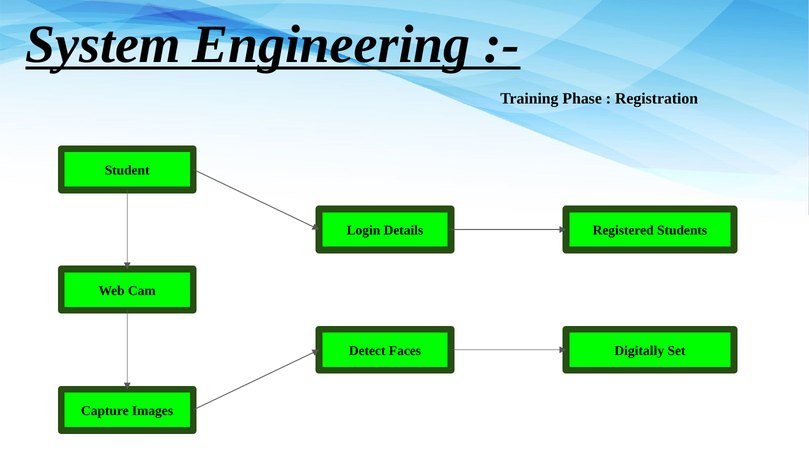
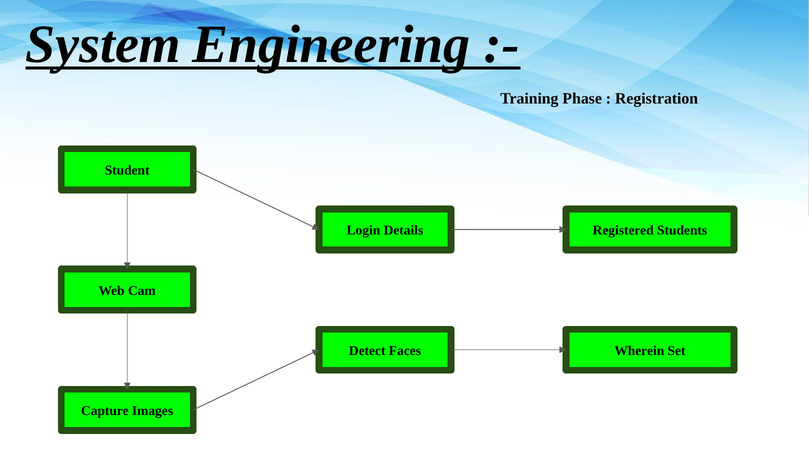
Digitally: Digitally -> Wherein (639, 351)
